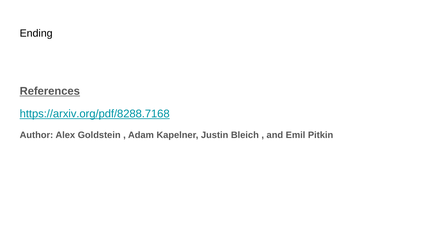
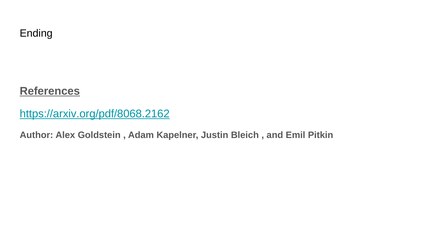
https://arxiv.org/pdf/8288.7168: https://arxiv.org/pdf/8288.7168 -> https://arxiv.org/pdf/8068.2162 (95, 114)
